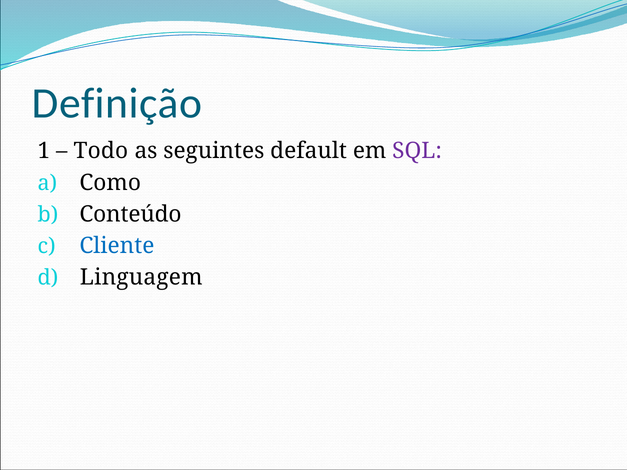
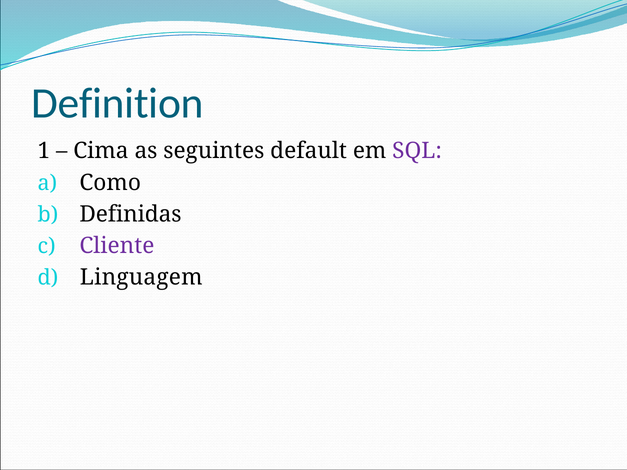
Definição: Definição -> Definition (117, 104)
Todo: Todo -> Cima (101, 151)
Conteúdo: Conteúdo -> Definidas (130, 214)
Cliente colour: blue -> purple (117, 246)
